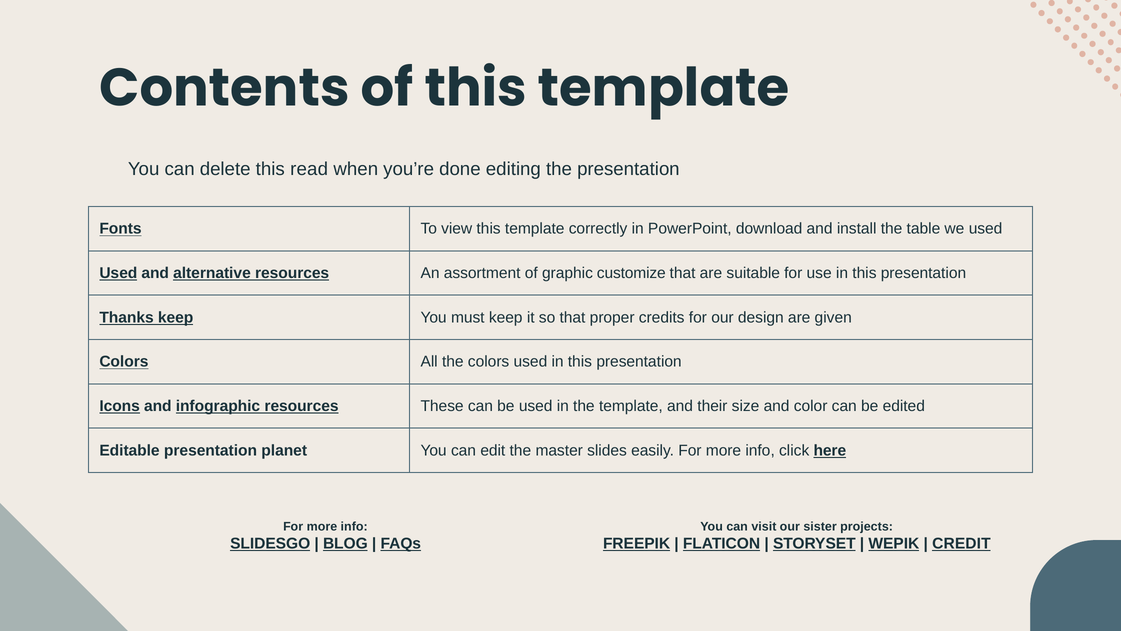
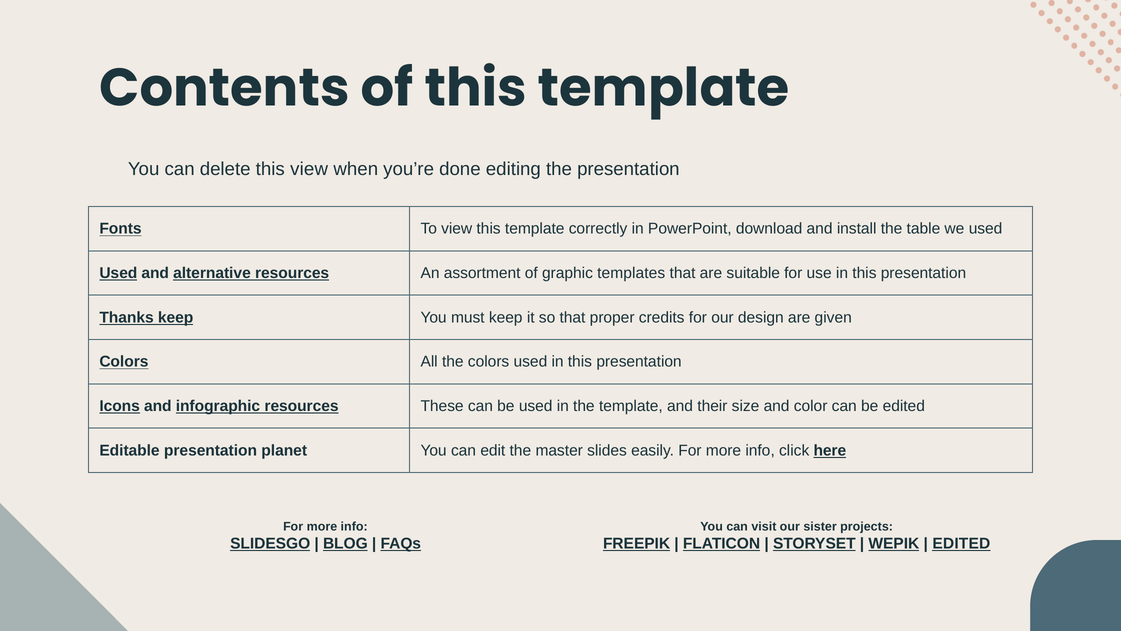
this read: read -> view (309, 169)
customize: customize -> templates (631, 273)
CREDIT: CREDIT -> EDITED (961, 543)
